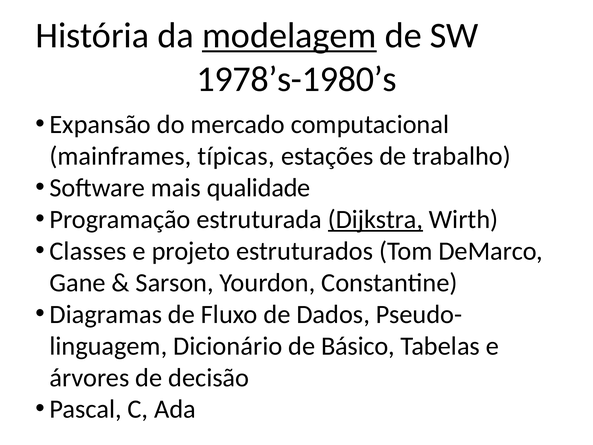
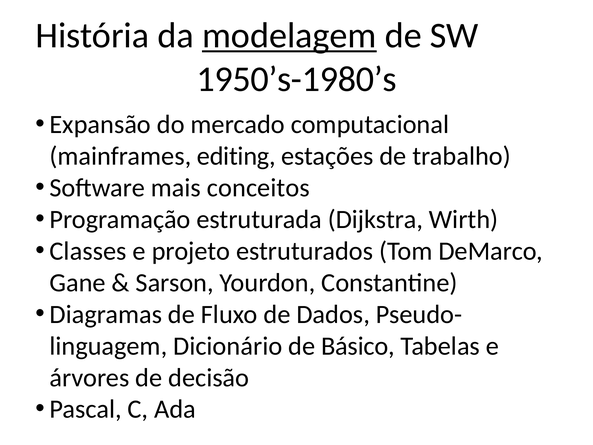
1978’s-1980’s: 1978’s-1980’s -> 1950’s-1980’s (296, 79)
típicas: típicas -> editing (236, 156)
qualidade: qualidade -> conceitos (258, 188)
Dijkstra underline: present -> none (375, 219)
